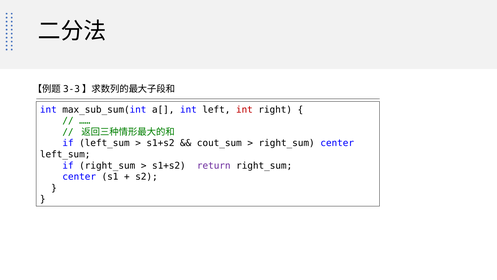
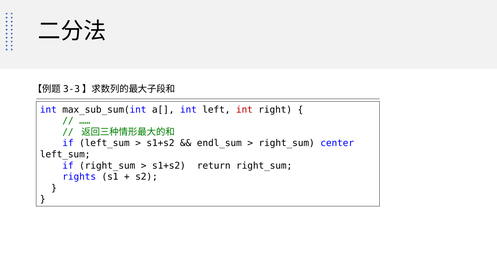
cout_sum: cout_sum -> endl_sum (219, 143)
return colour: purple -> black (214, 165)
center: center -> rights (79, 177)
